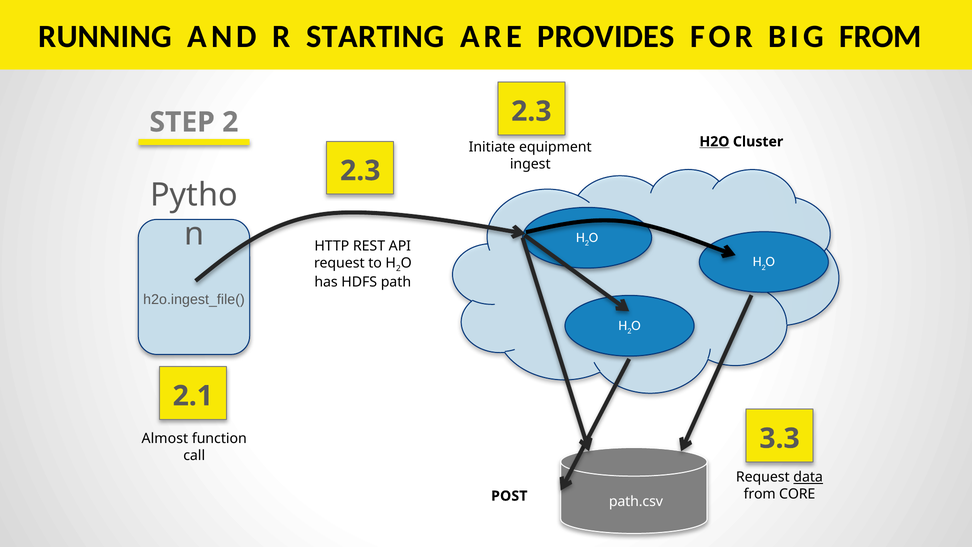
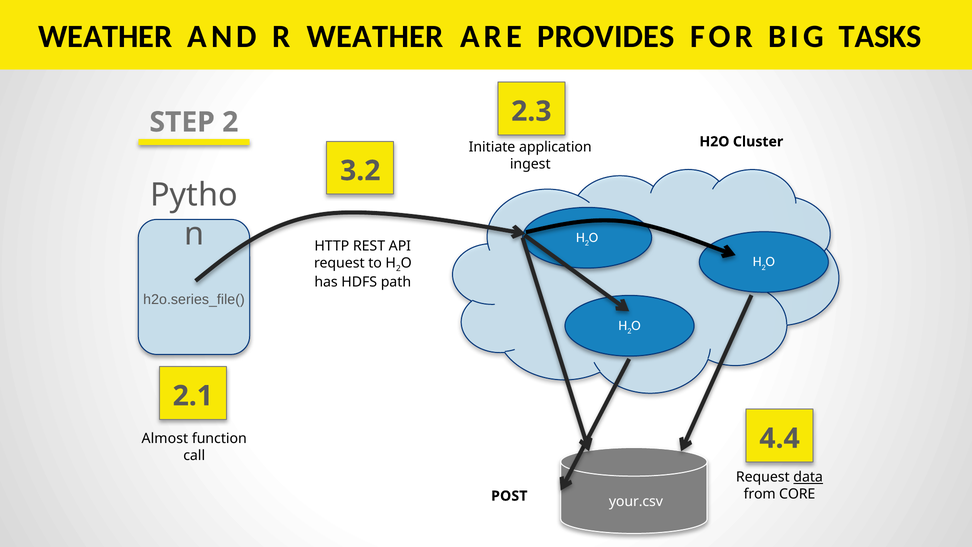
RUNNING: RUNNING -> WEATHER (105, 37)
R STARTING: STARTING -> WEATHER (375, 37)
BIG FROM: FROM -> TASKS (880, 37)
H2O underline: present -> none (714, 142)
equipment: equipment -> application (555, 147)
2.3: 2.3 -> 3.2 (360, 171)
h2o.ingest_file(: h2o.ingest_file( -> h2o.series_file( (194, 299)
3.3: 3.3 -> 4.4 (780, 438)
path.csv: path.csv -> your.csv (636, 501)
